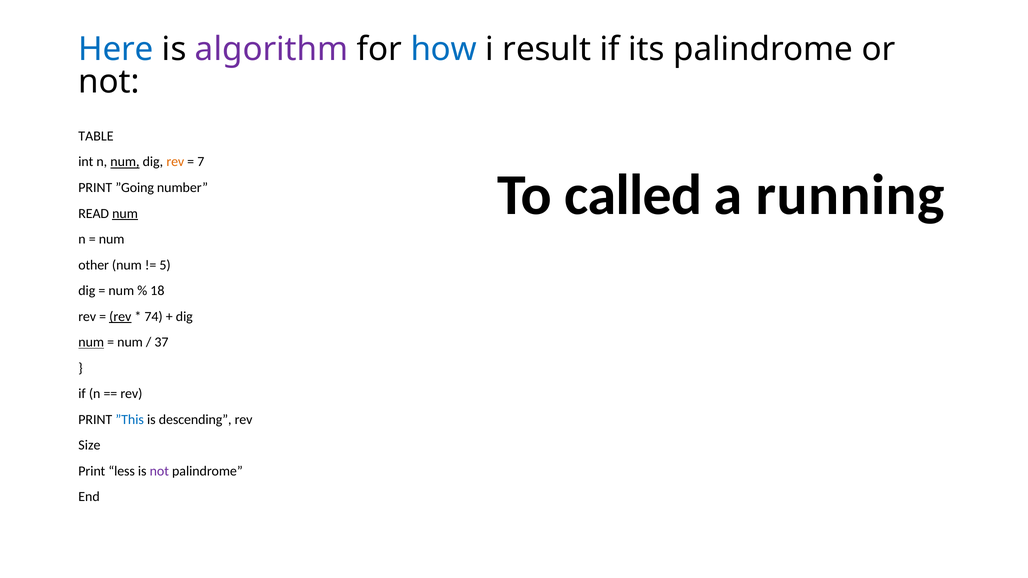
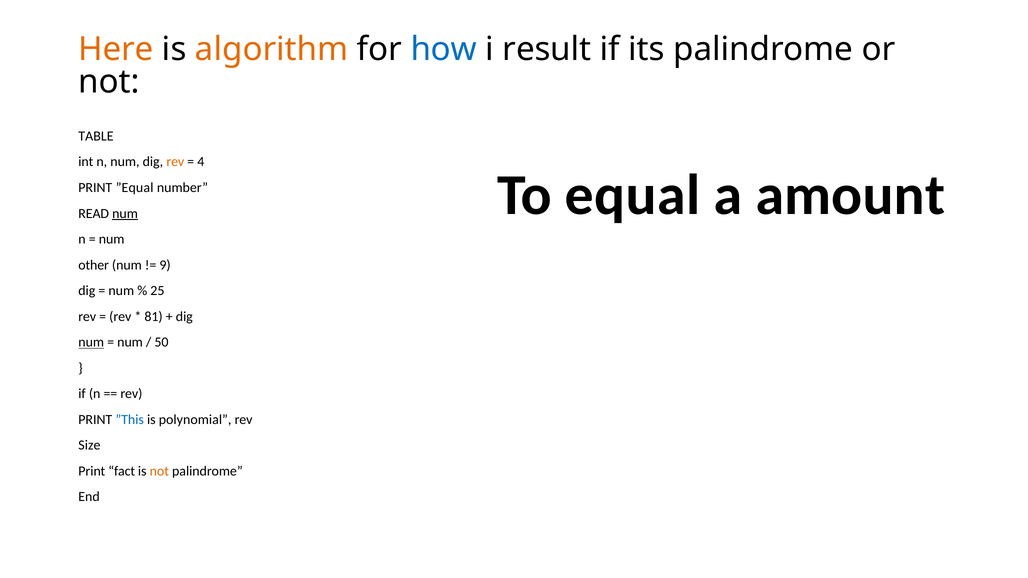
Here colour: blue -> orange (116, 49)
algorithm colour: purple -> orange (272, 49)
num underline: present -> none (125, 162)
7: 7 -> 4 (201, 162)
called: called -> equal (633, 195)
running: running -> amount (850, 195)
”Going: ”Going -> ”Equal (135, 188)
5: 5 -> 9 (165, 265)
18: 18 -> 25 (157, 291)
rev underline: present -> none (120, 317)
74: 74 -> 81 (154, 317)
37: 37 -> 50 (161, 342)
descending: descending -> polynomial (195, 420)
less: less -> fact (122, 471)
not colour: purple -> orange (159, 471)
